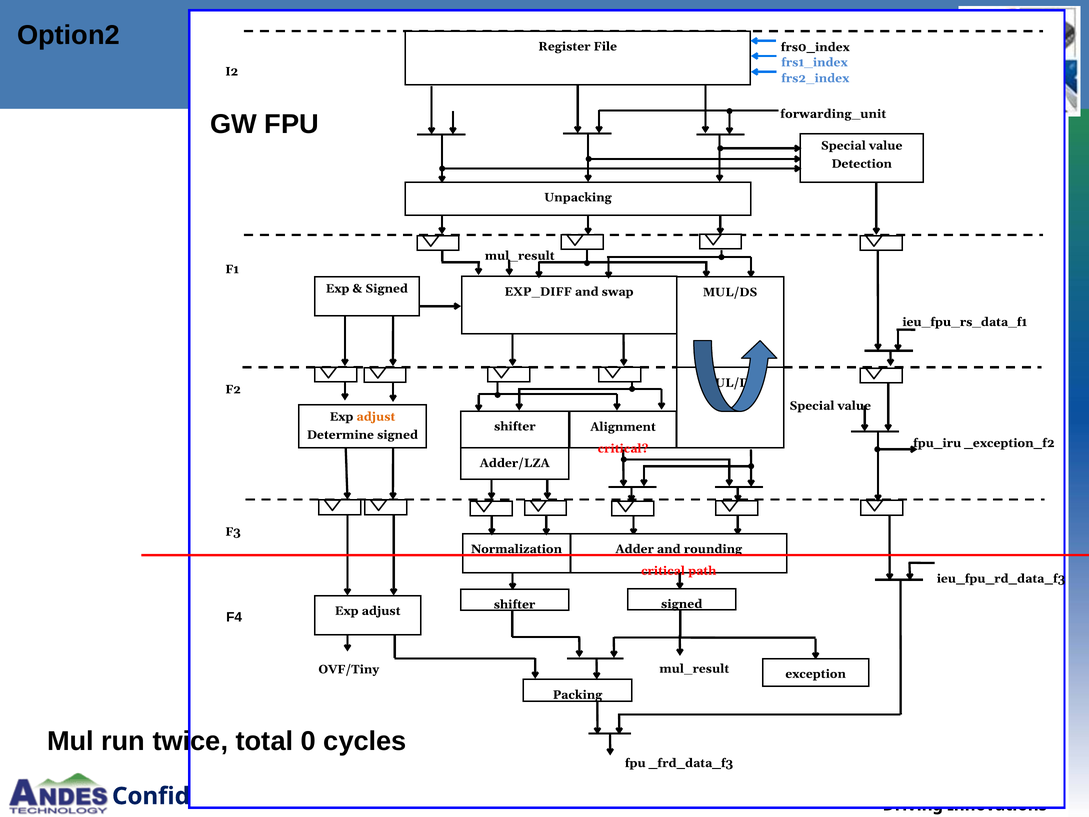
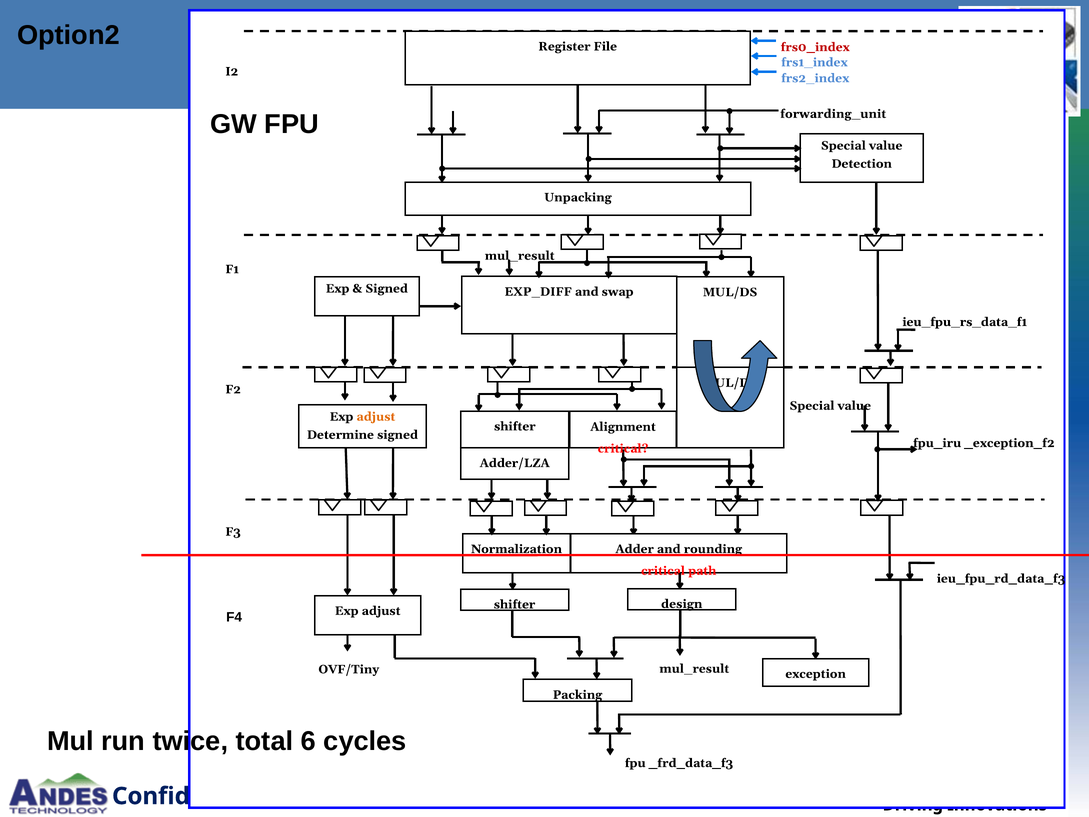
frs0_index colour: black -> red (815, 47)
shifter signed: signed -> design (682, 604)
0: 0 -> 6 (308, 741)
